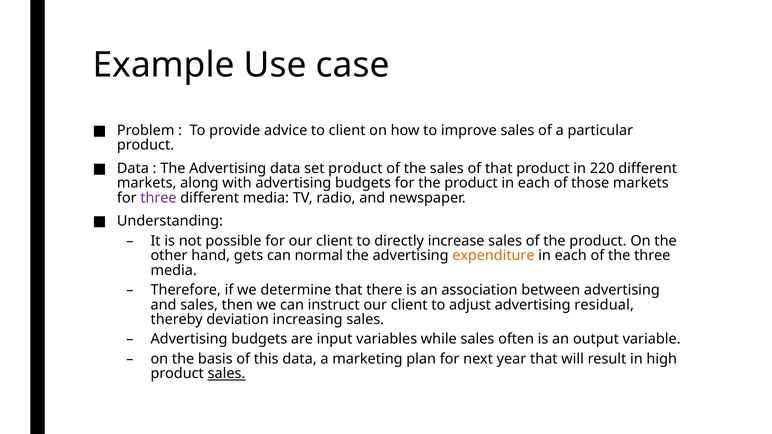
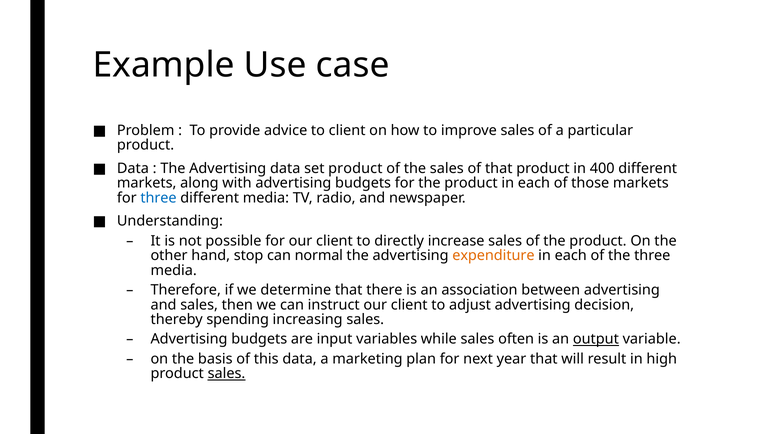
220: 220 -> 400 (602, 169)
three colour: purple -> blue (158, 198)
gets: gets -> stop (249, 256)
residual: residual -> decision (604, 305)
deviation: deviation -> spending (238, 320)
output underline: none -> present (596, 339)
